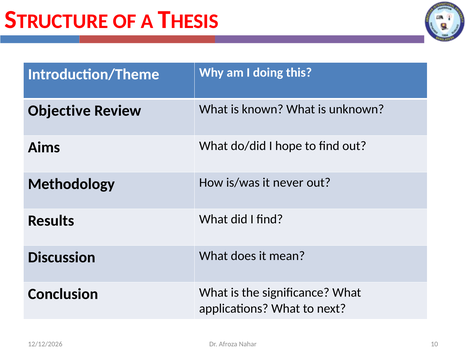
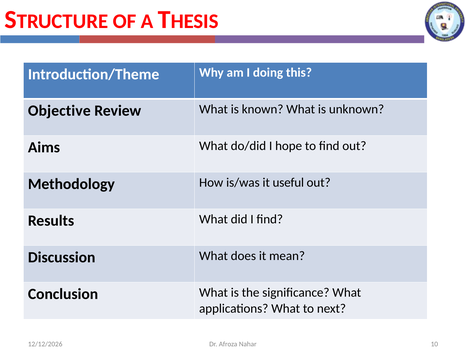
never: never -> useful (288, 182)
